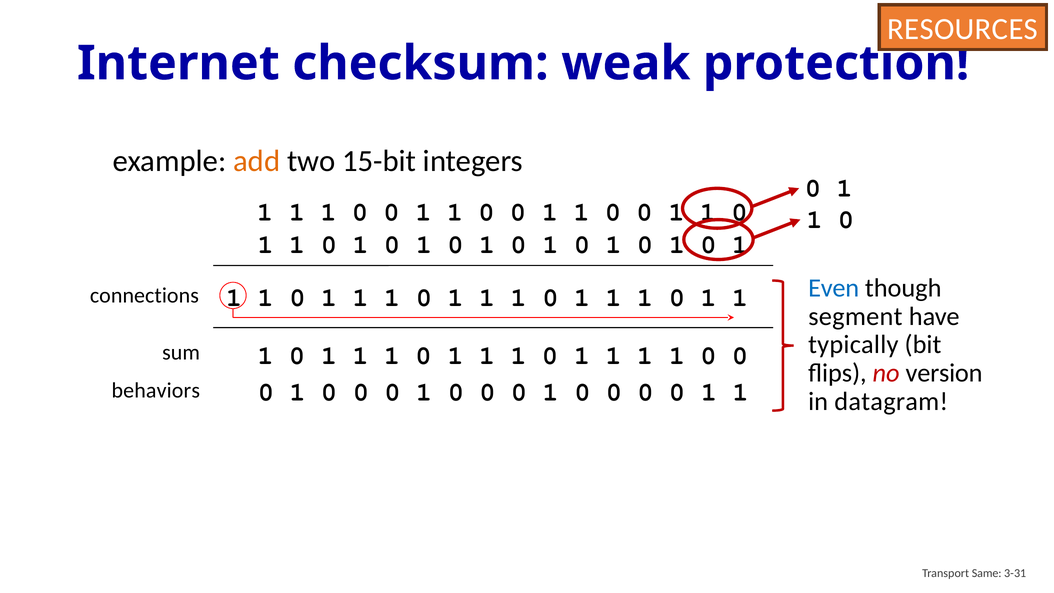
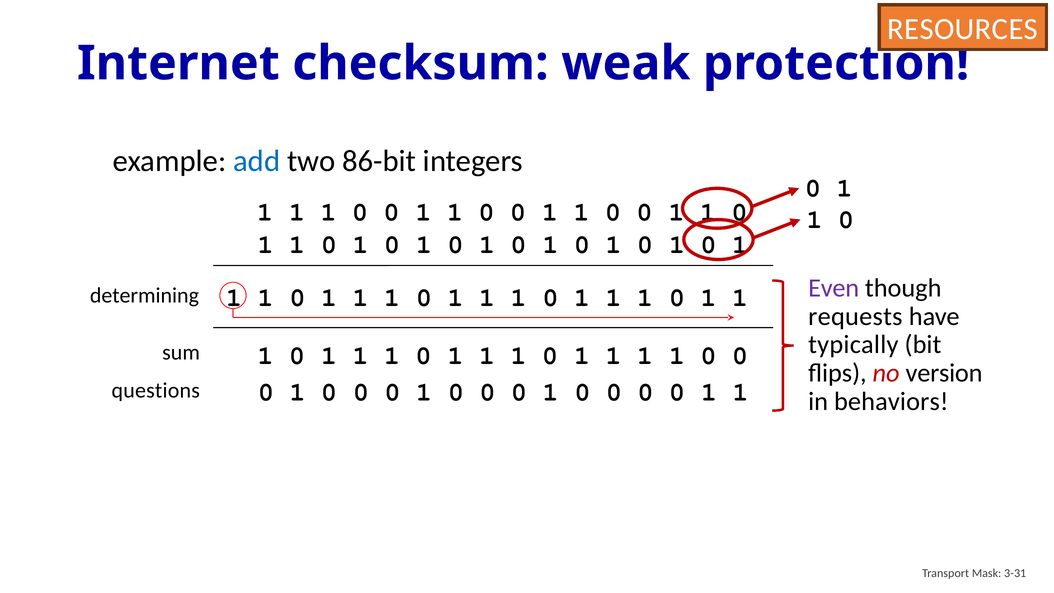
add colour: orange -> blue (257, 161)
15-bit: 15-bit -> 86-bit (379, 161)
Even colour: blue -> purple (834, 288)
connections: connections -> determining (144, 295)
segment: segment -> requests (855, 316)
behaviors: behaviors -> questions (156, 390)
datagram: datagram -> behaviors (891, 402)
Same: Same -> Mask (987, 573)
